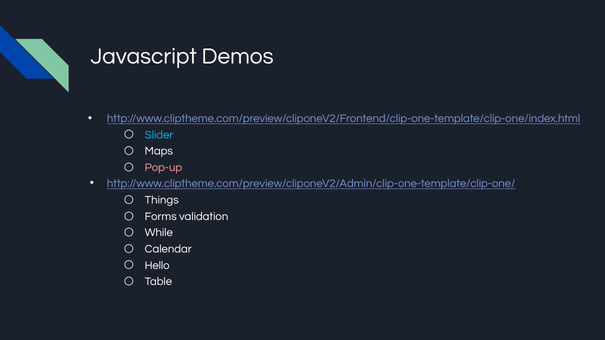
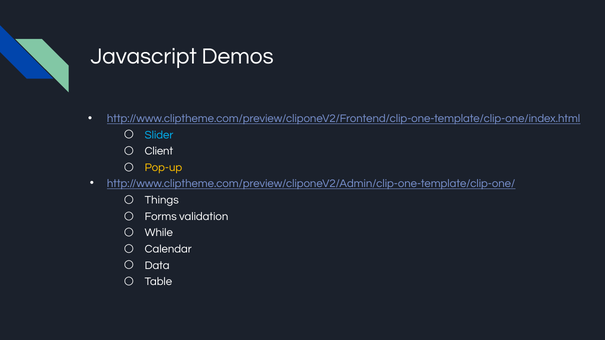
Maps: Maps -> Client (159, 151)
Pop-up colour: pink -> yellow (163, 168)
Hello: Hello -> Data (157, 266)
